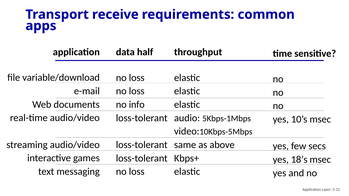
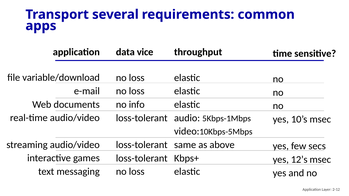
receive: receive -> several (115, 15)
half: half -> vice (145, 52)
18’s: 18’s -> 12’s (299, 160)
